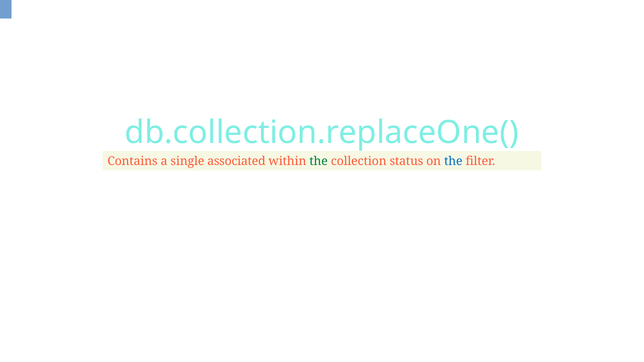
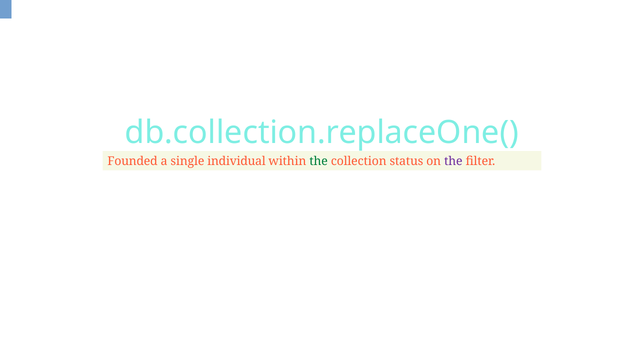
Contains: Contains -> Founded (132, 162)
associated: associated -> individual (236, 162)
the colour: blue -> purple (453, 162)
